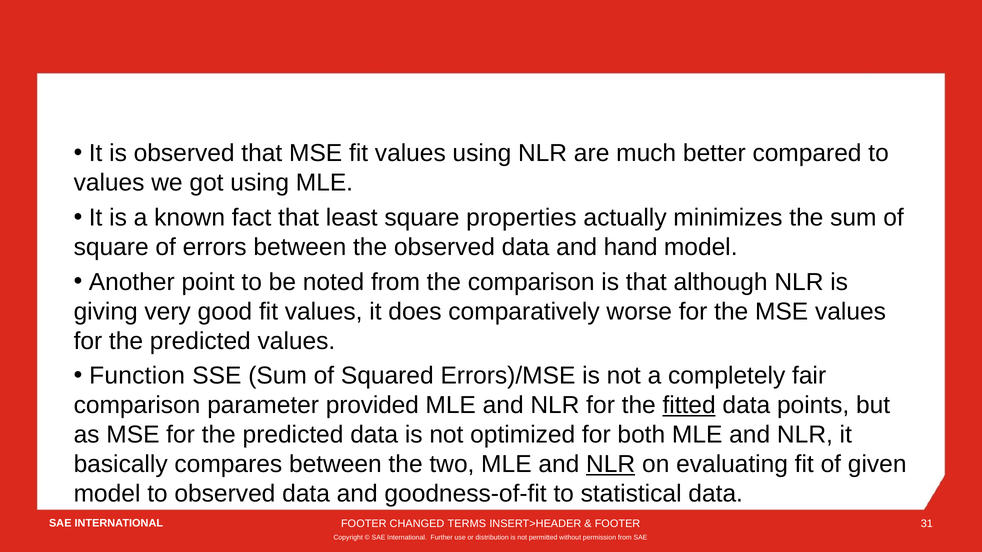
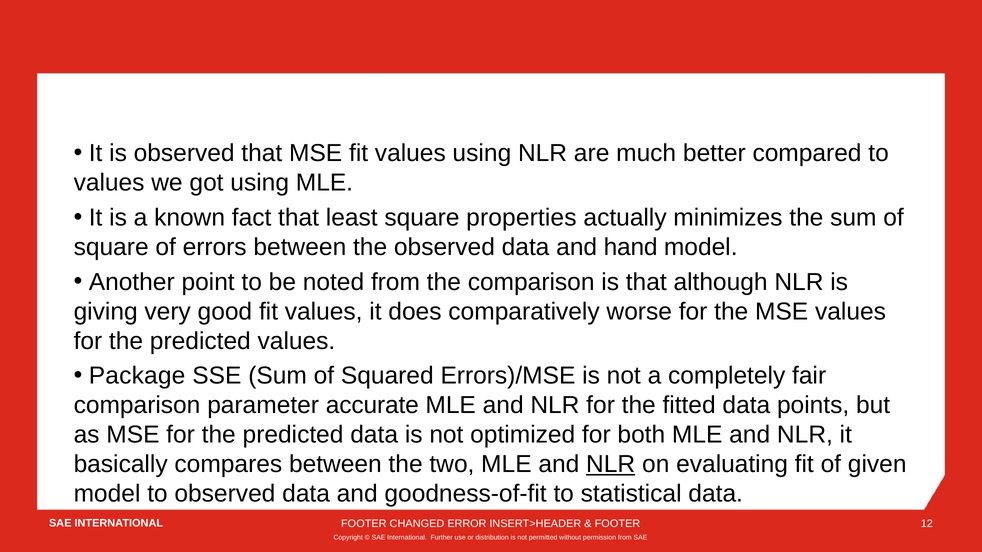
Function: Function -> Package (137, 376)
provided: provided -> accurate (372, 406)
fitted underline: present -> none (689, 406)
TERMS: TERMS -> ERROR (467, 524)
31: 31 -> 12 (927, 524)
